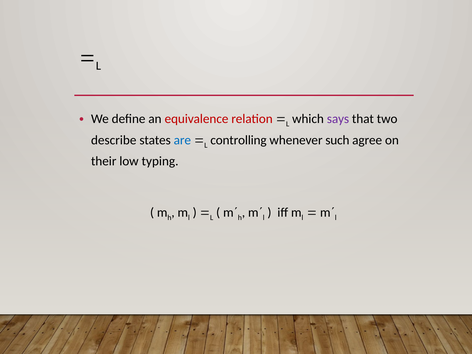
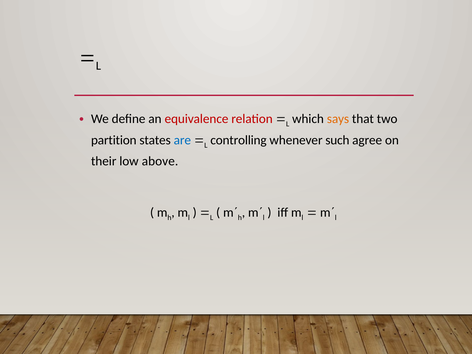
says colour: purple -> orange (338, 119)
describe: describe -> partition (114, 140)
typing: typing -> above (160, 161)
